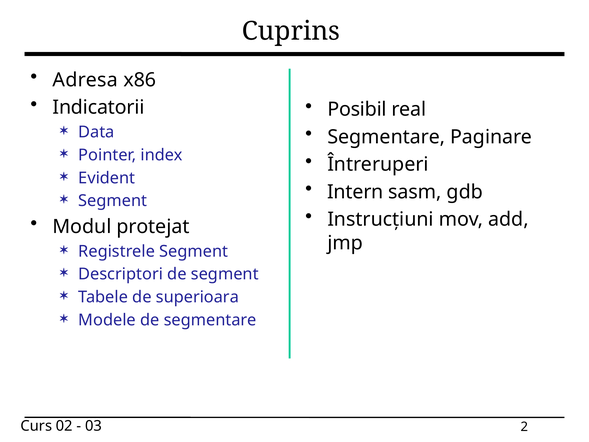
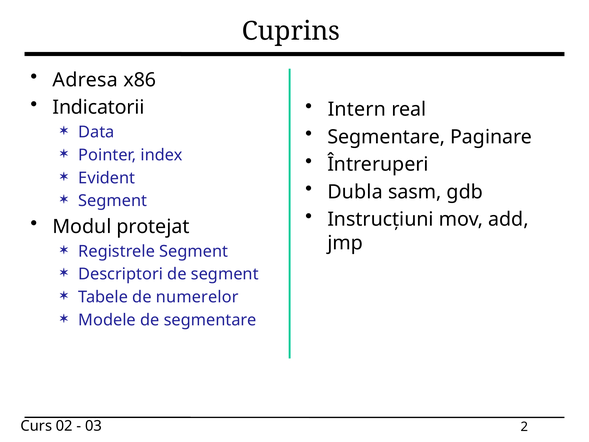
Posibil: Posibil -> Intern (357, 109)
Intern: Intern -> Dubla (355, 192)
superioara: superioara -> numerelor (197, 297)
